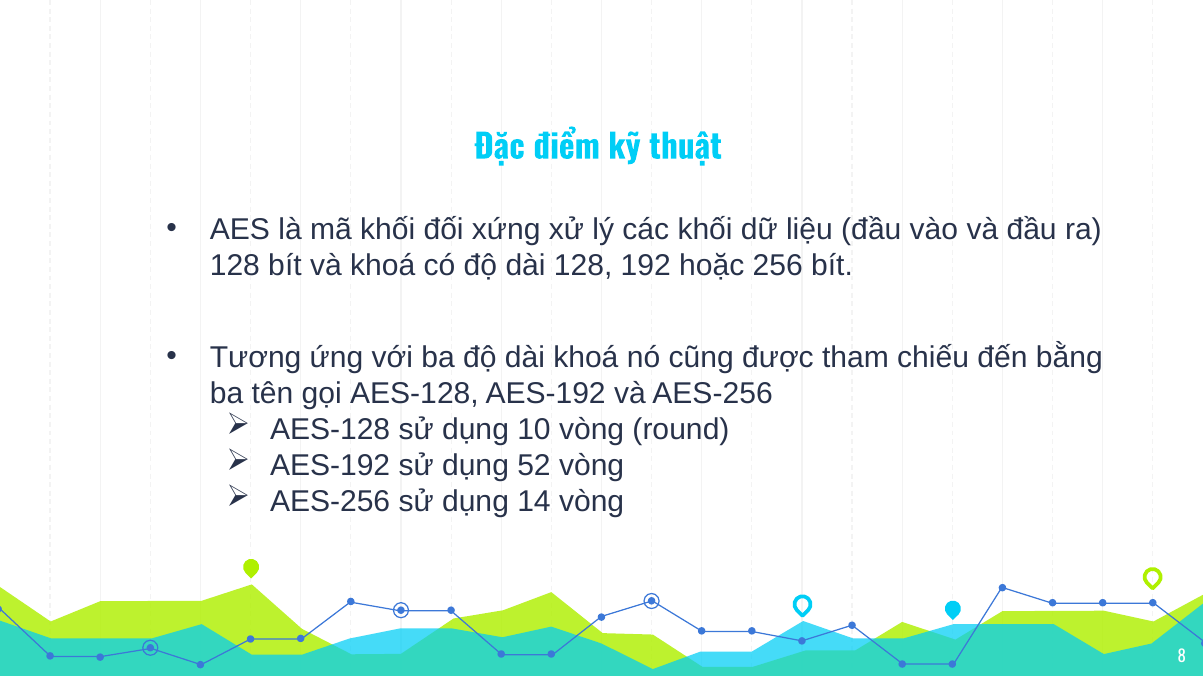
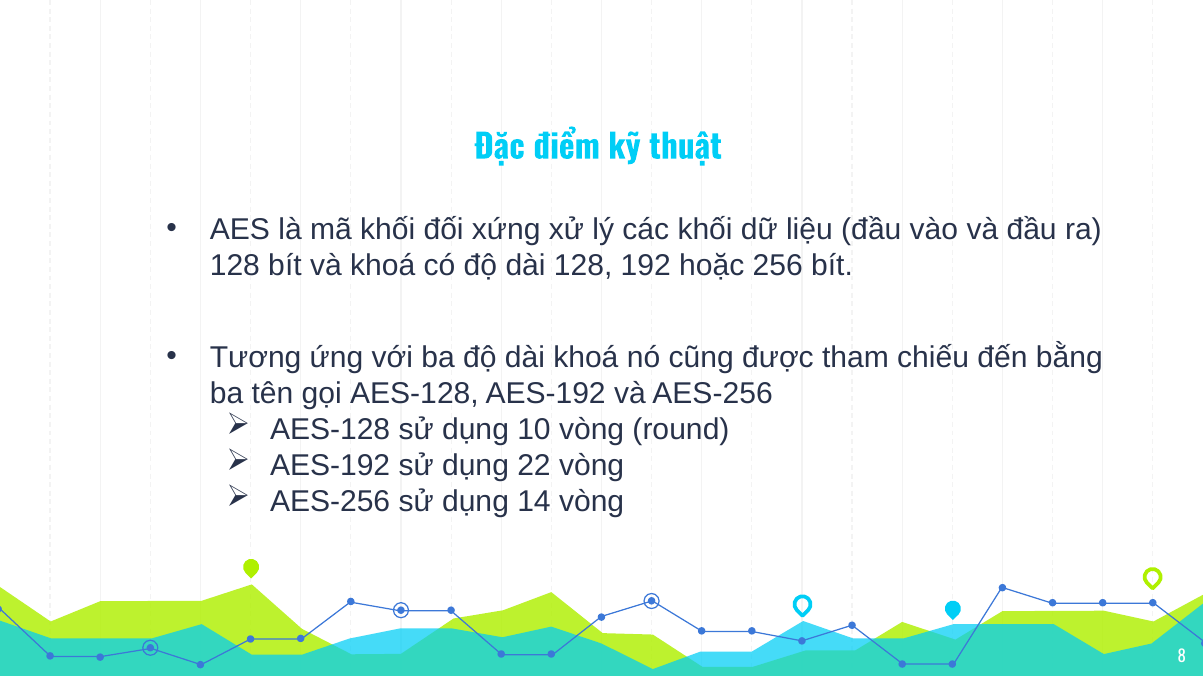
52: 52 -> 22 (534, 466)
